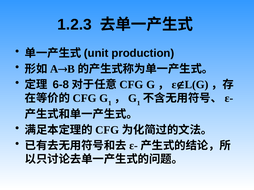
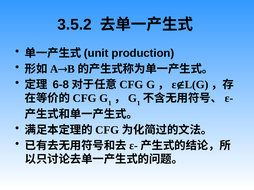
1.2.3: 1.2.3 -> 3.5.2 (75, 25)
